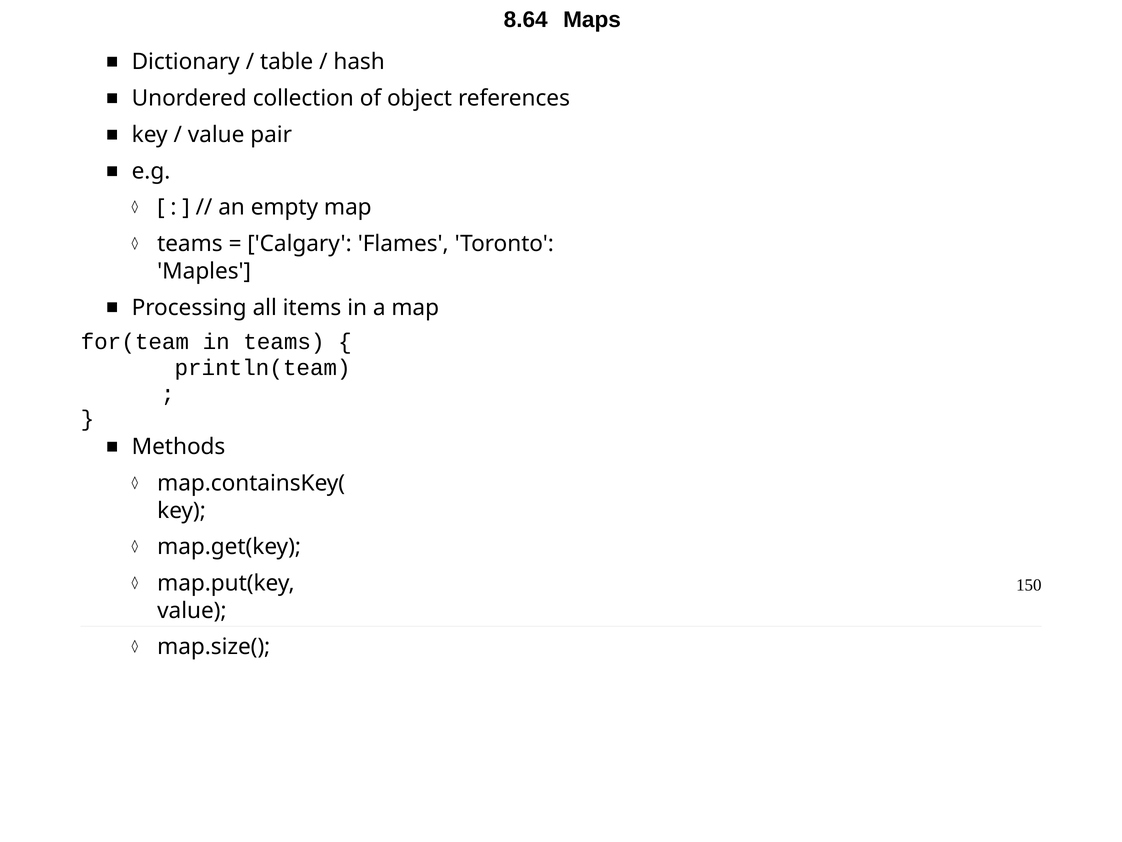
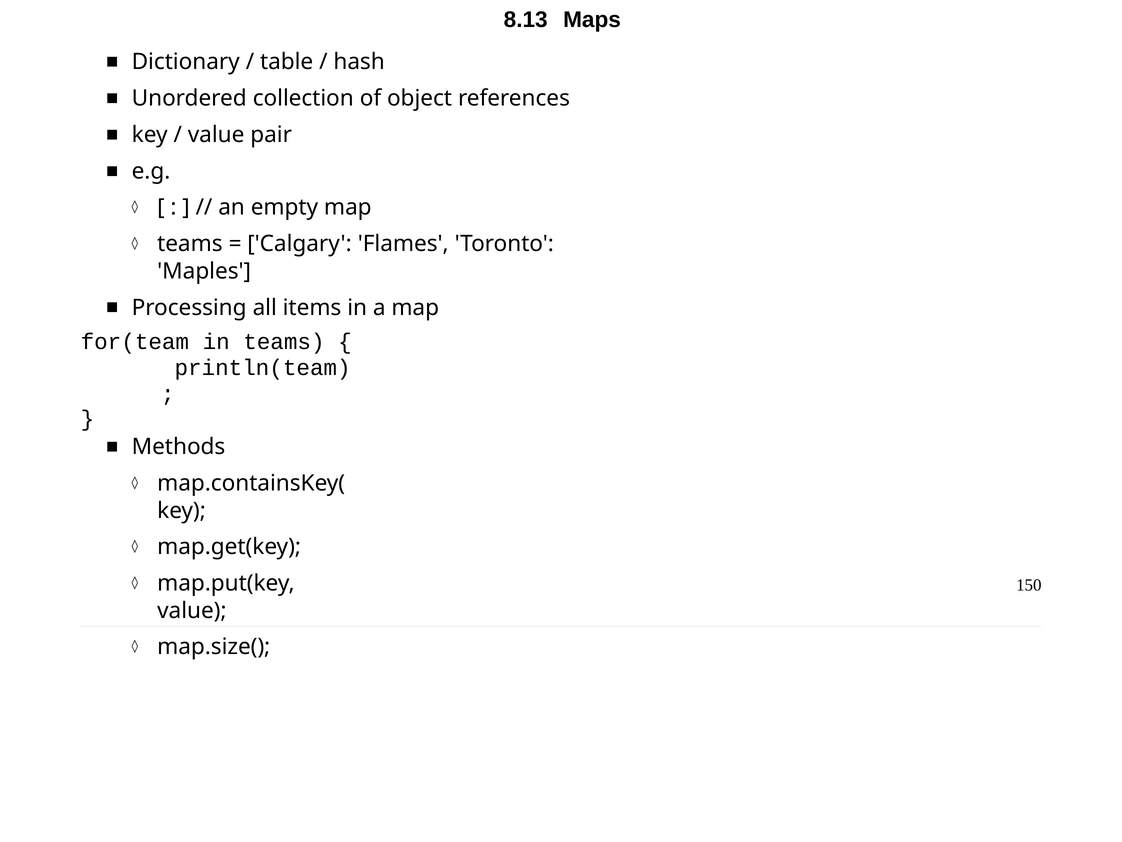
8.64: 8.64 -> 8.13 (526, 20)
